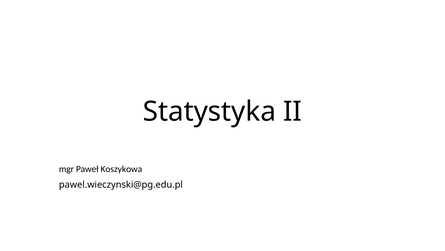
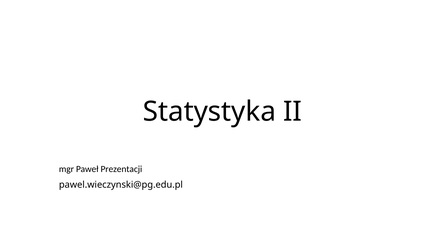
Koszykowa: Koszykowa -> Prezentacji (121, 169)
